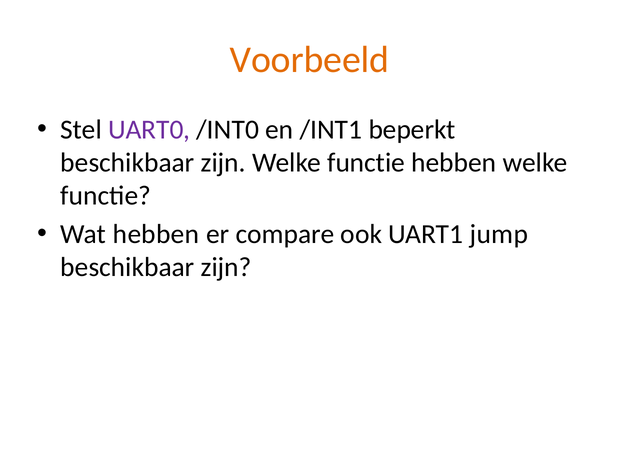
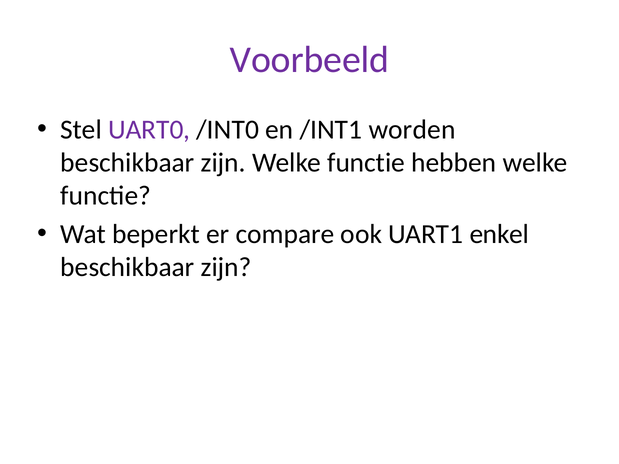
Voorbeeld colour: orange -> purple (309, 60)
beperkt: beperkt -> worden (412, 130)
Wat hebben: hebben -> beperkt (156, 234)
jump: jump -> enkel (499, 234)
